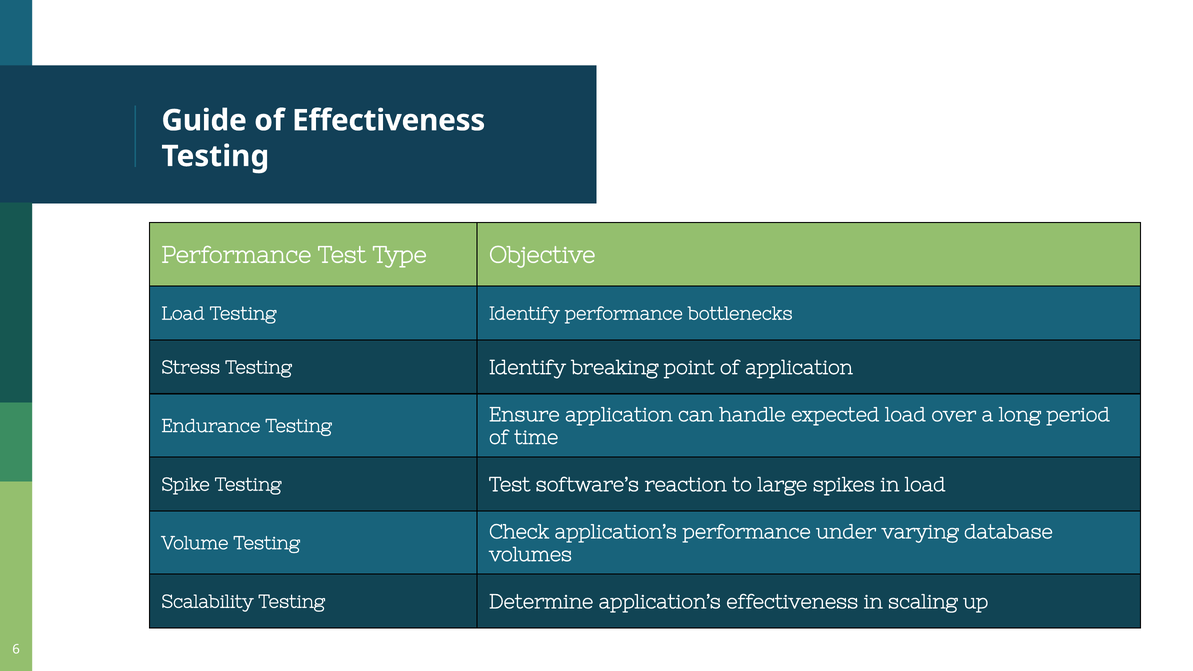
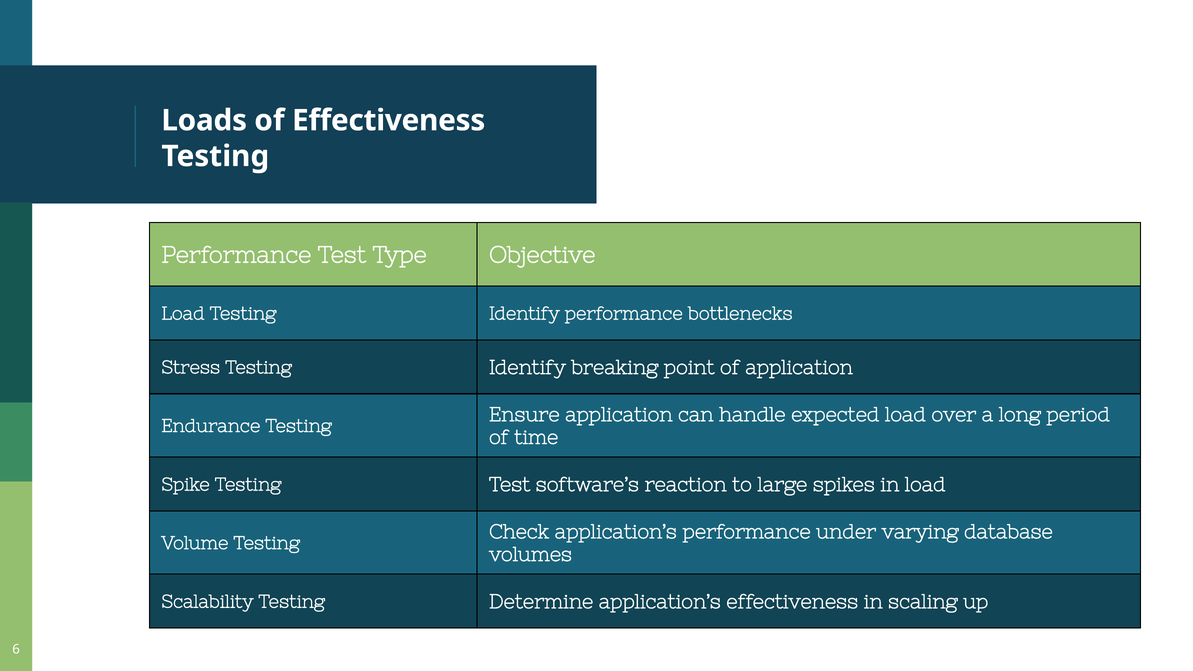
Guide: Guide -> Loads (204, 120)
